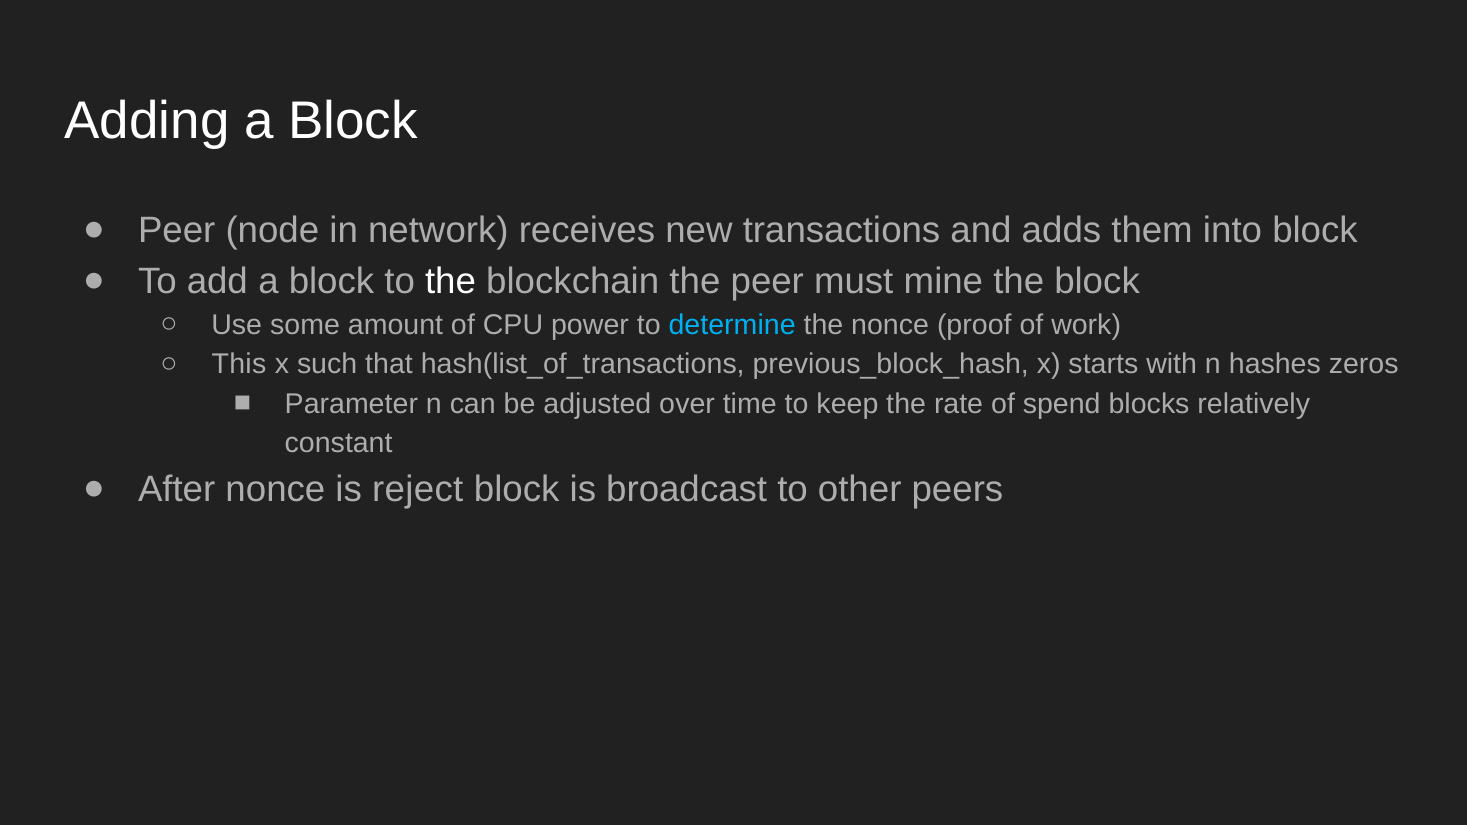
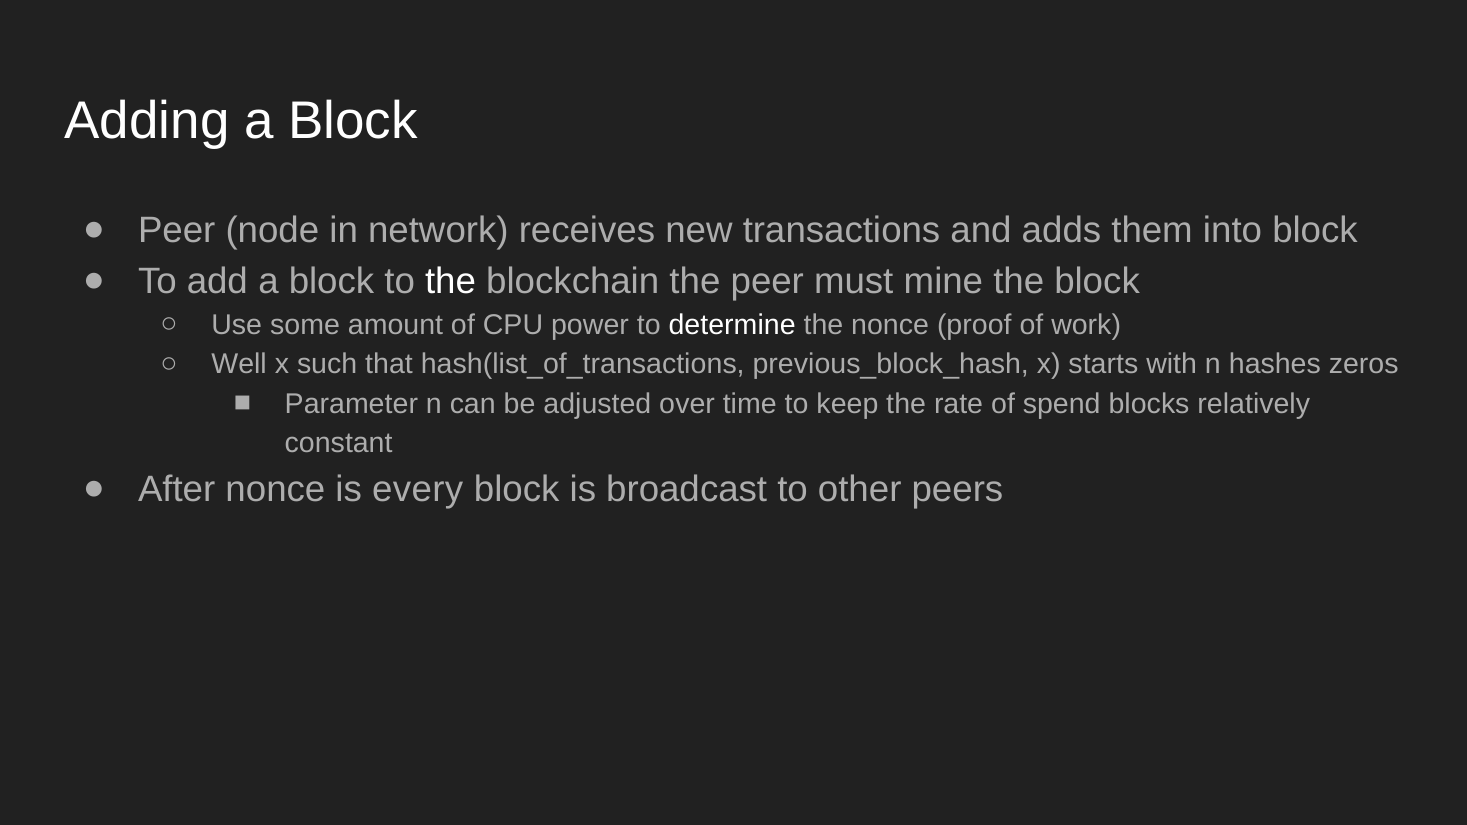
determine colour: light blue -> white (732, 325)
This: This -> Well (239, 364)
reject: reject -> every (418, 490)
